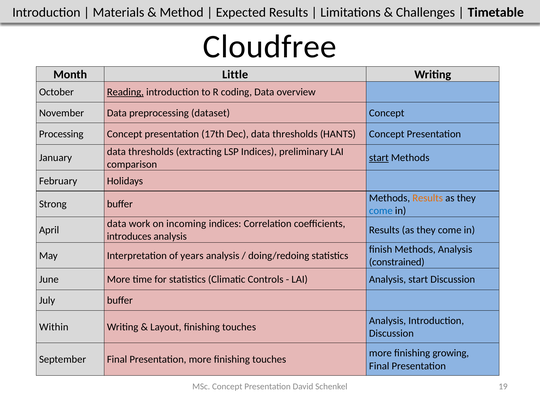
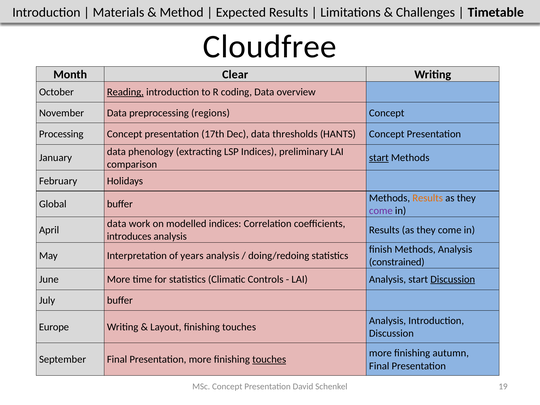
Little: Little -> Clear (235, 75)
dataset: dataset -> regions (211, 113)
thresholds: thresholds -> phenology (151, 152)
Strong: Strong -> Global (53, 204)
come colour: blue -> purple (381, 211)
incoming: incoming -> modelled (186, 224)
Discussion underline: none -> present (453, 279)
Within: Within -> Europe (54, 327)
growing: growing -> autumn (451, 353)
touches underline: none -> present (269, 359)
